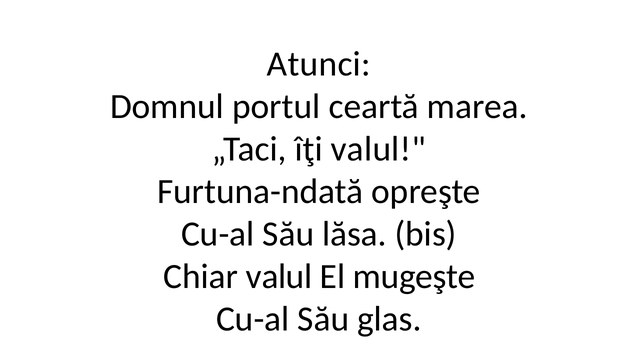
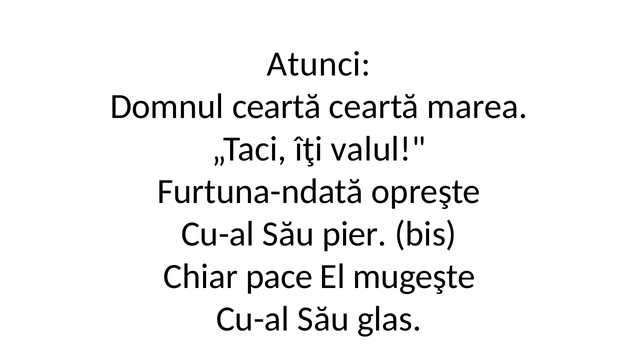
Domnul portul: portul -> ceartă (277, 106)
lăsa: lăsa -> pier (355, 234)
Chiar valul: valul -> pace (279, 277)
